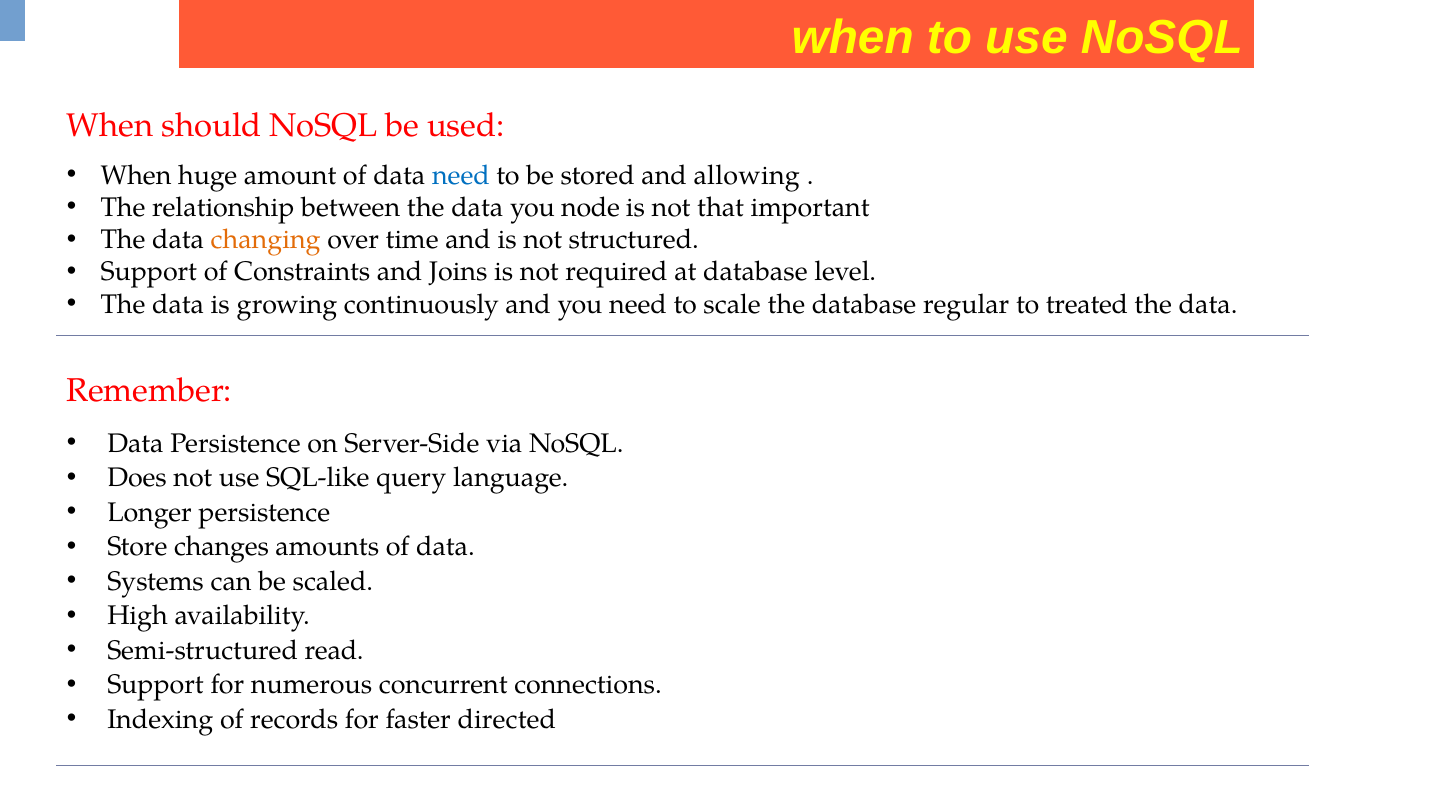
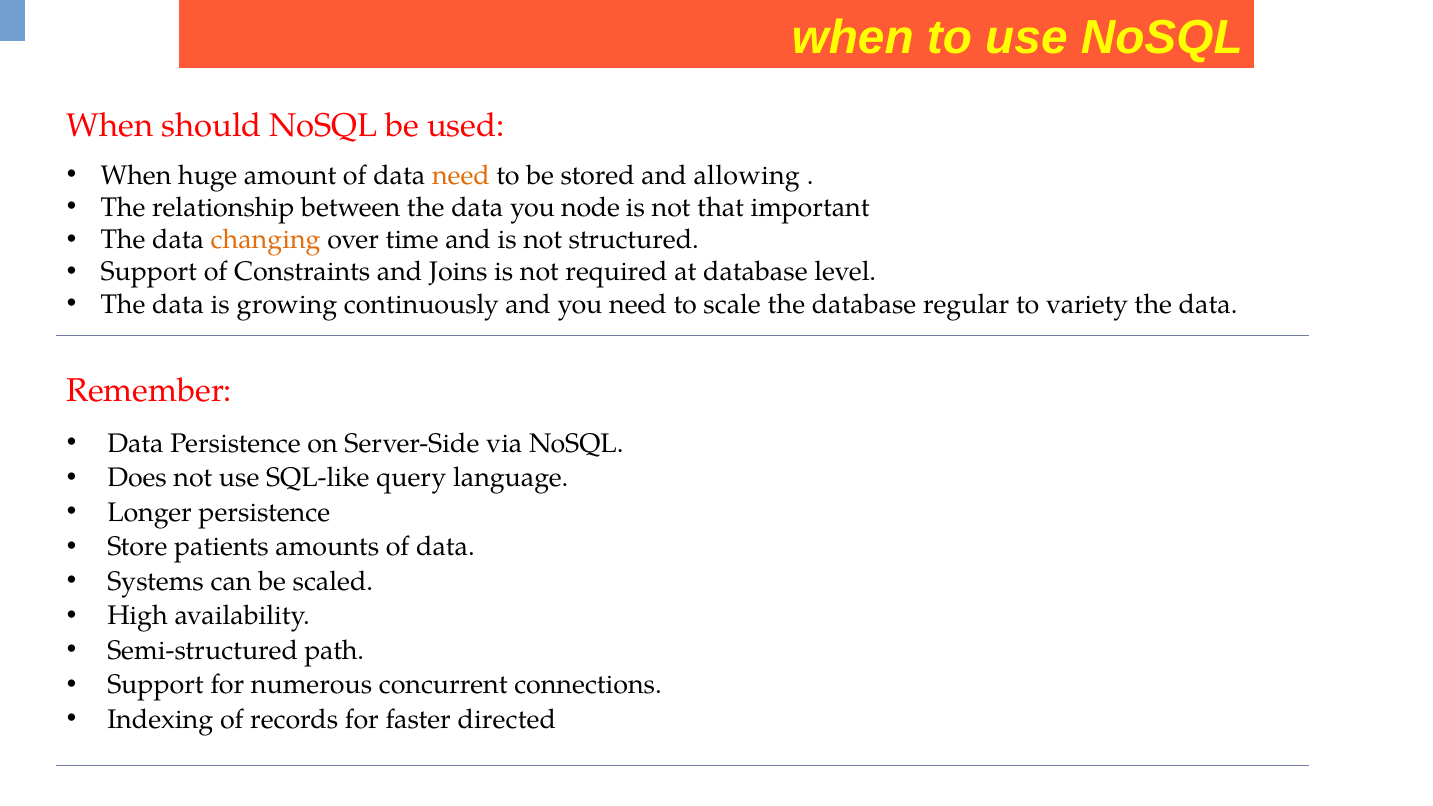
need colour: blue -> orange (461, 175)
treated: treated -> variety (1087, 304)
changes: changes -> patients (221, 547)
read: read -> path (334, 650)
